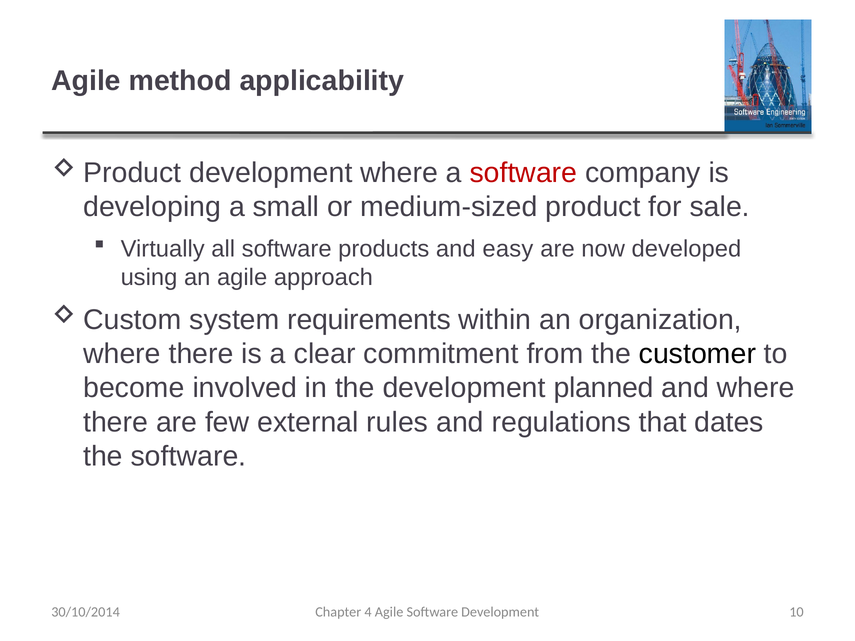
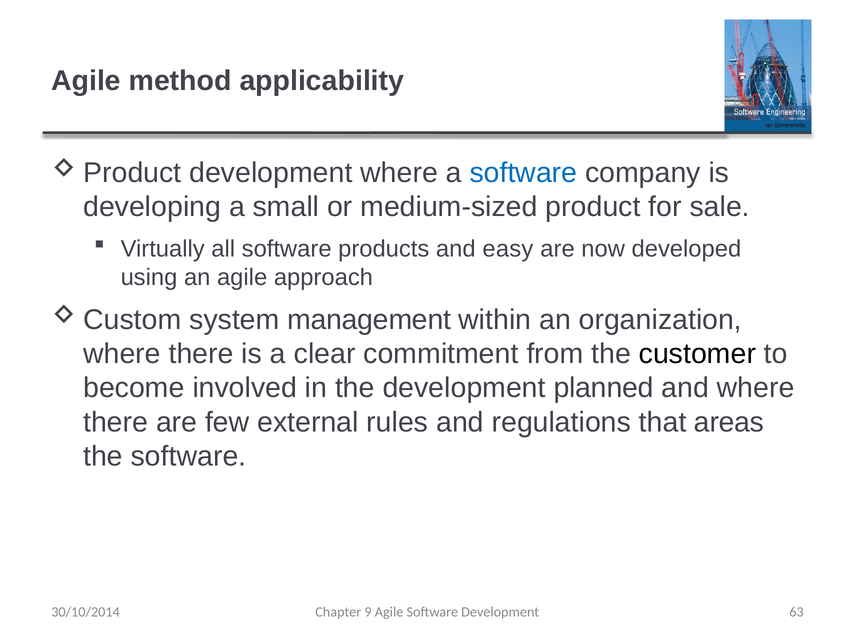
software colour: red -> blue (523, 173)
requirements: requirements -> management (369, 320)
dates: dates -> areas (729, 422)
4: 4 -> 9 (368, 612)
10: 10 -> 63 (796, 612)
